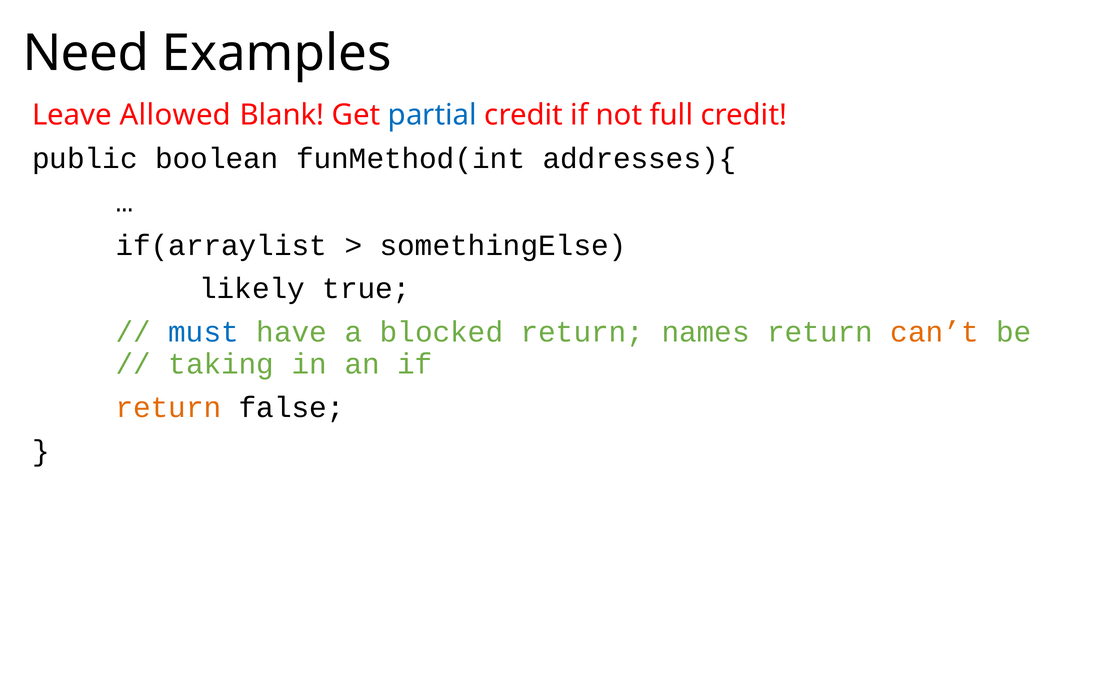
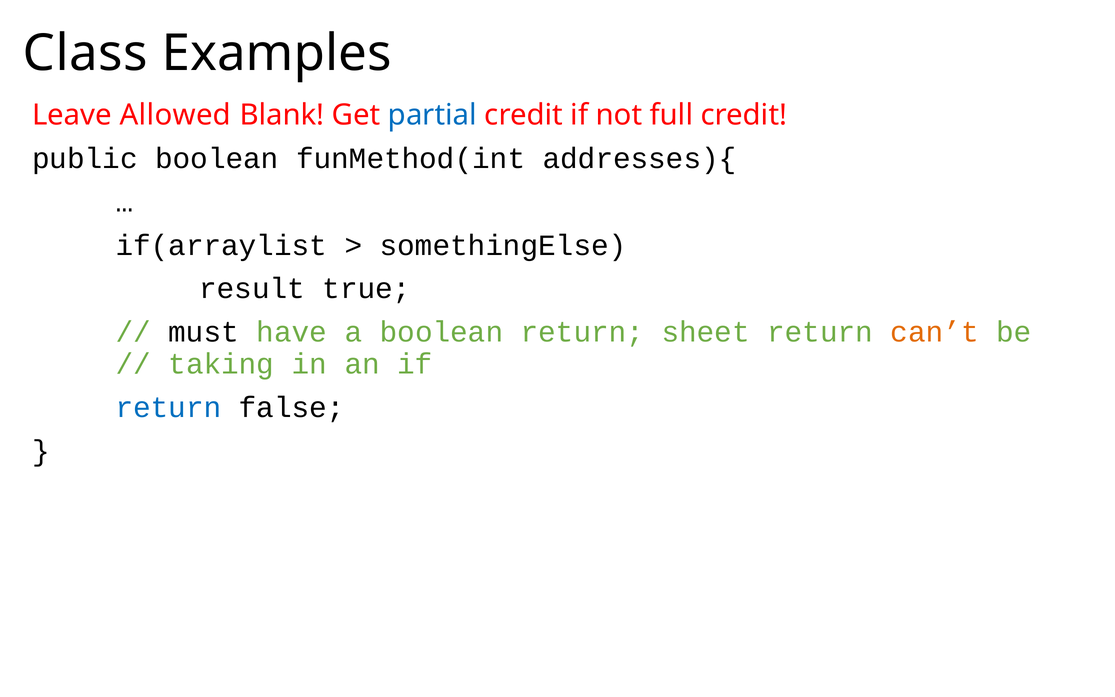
Need: Need -> Class (85, 54)
likely: likely -> result (252, 289)
must colour: blue -> black (204, 332)
a blocked: blocked -> boolean (441, 332)
names: names -> sheet (706, 332)
return colour: orange -> blue (168, 407)
